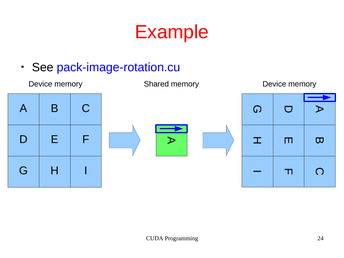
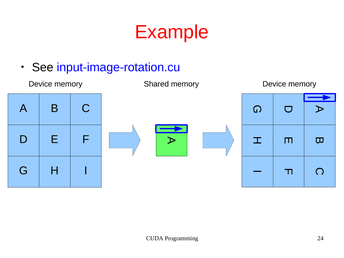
pack-image-rotation.cu: pack-image-rotation.cu -> input-image-rotation.cu (118, 67)
